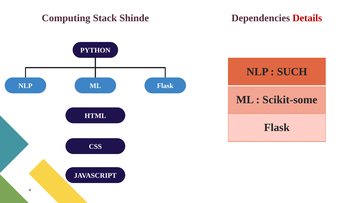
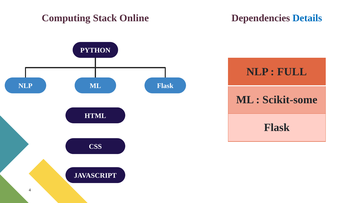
Shinde: Shinde -> Online (134, 18)
Details colour: red -> blue (307, 18)
SUCH: SUCH -> FULL (292, 72)
